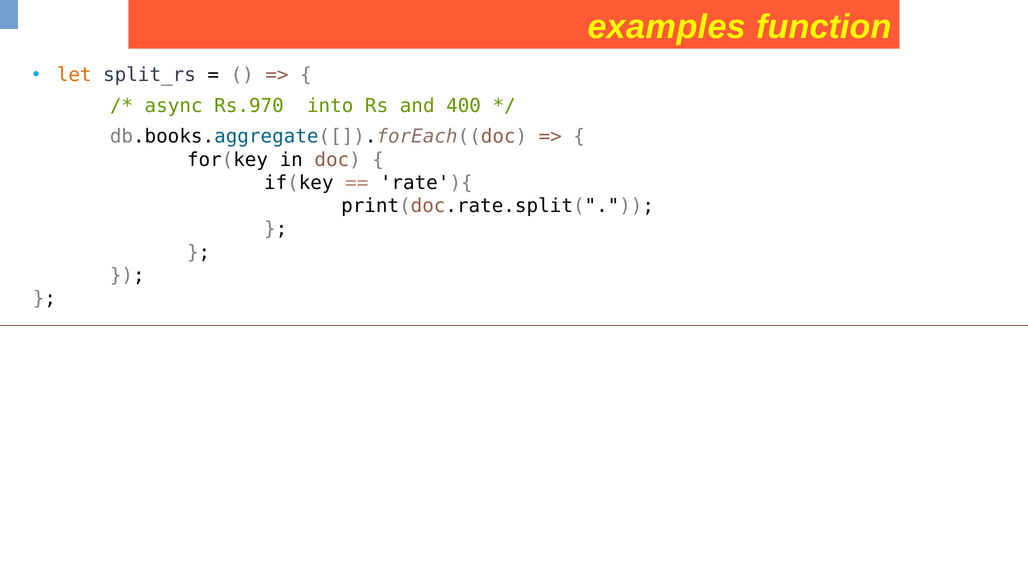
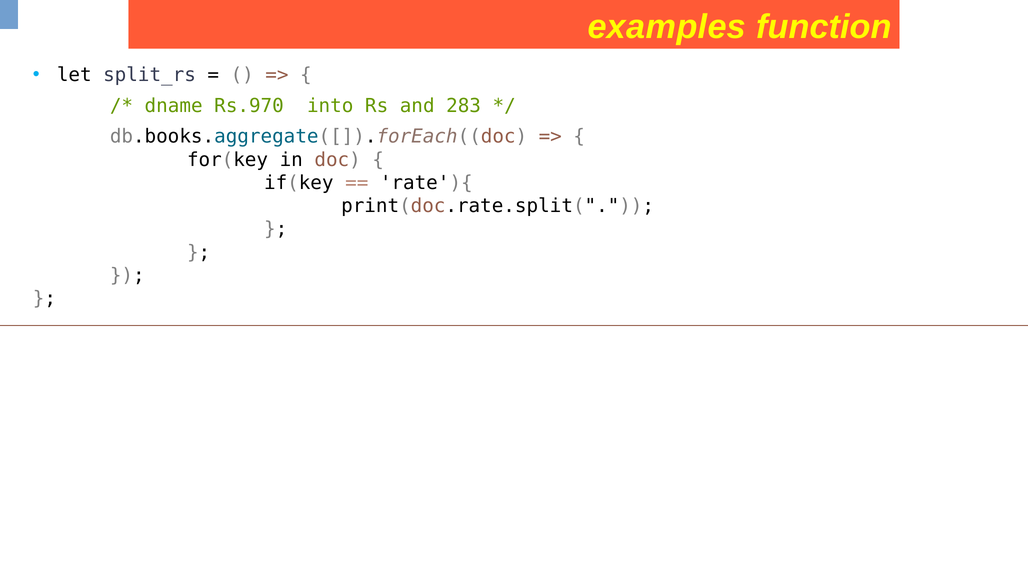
let colour: orange -> black (74, 75)
async: async -> dname (174, 106)
400: 400 -> 283 (464, 106)
